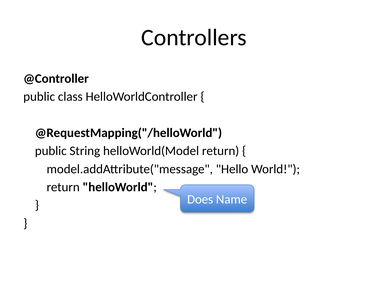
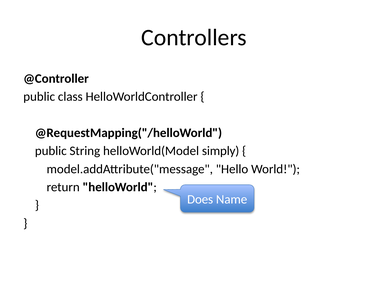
helloWorld(Model return: return -> simply (221, 151)
